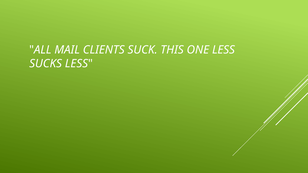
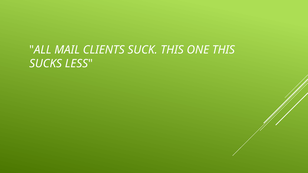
ONE LESS: LESS -> THIS (223, 50)
